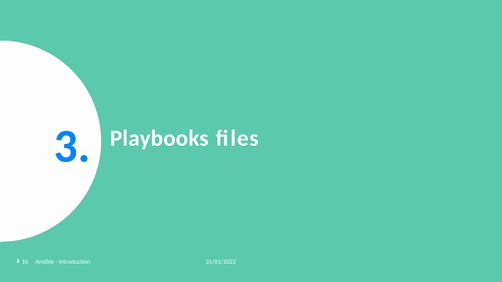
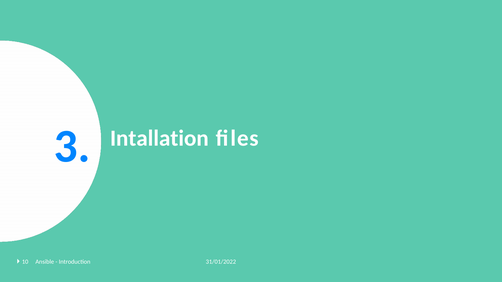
Playbooks: Playbooks -> Intallation (160, 138)
